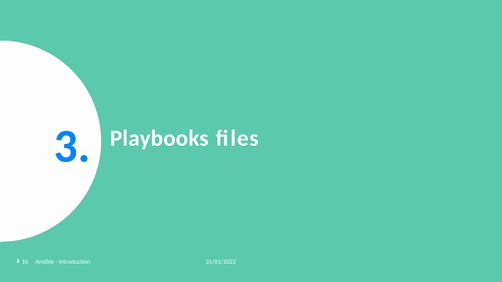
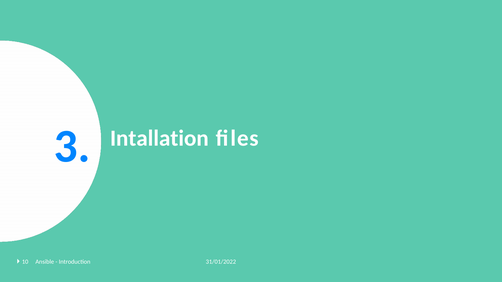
Playbooks: Playbooks -> Intallation (160, 138)
